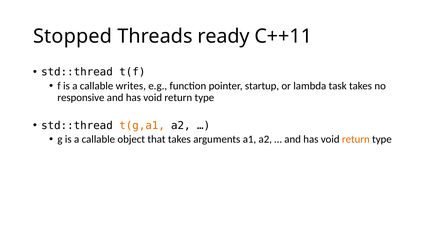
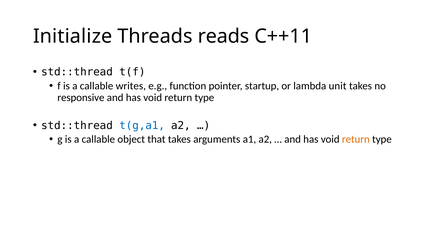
Stopped: Stopped -> Initialize (73, 36)
ready: ready -> reads (224, 36)
task: task -> unit (338, 86)
t(g,a1 colour: orange -> blue (142, 126)
